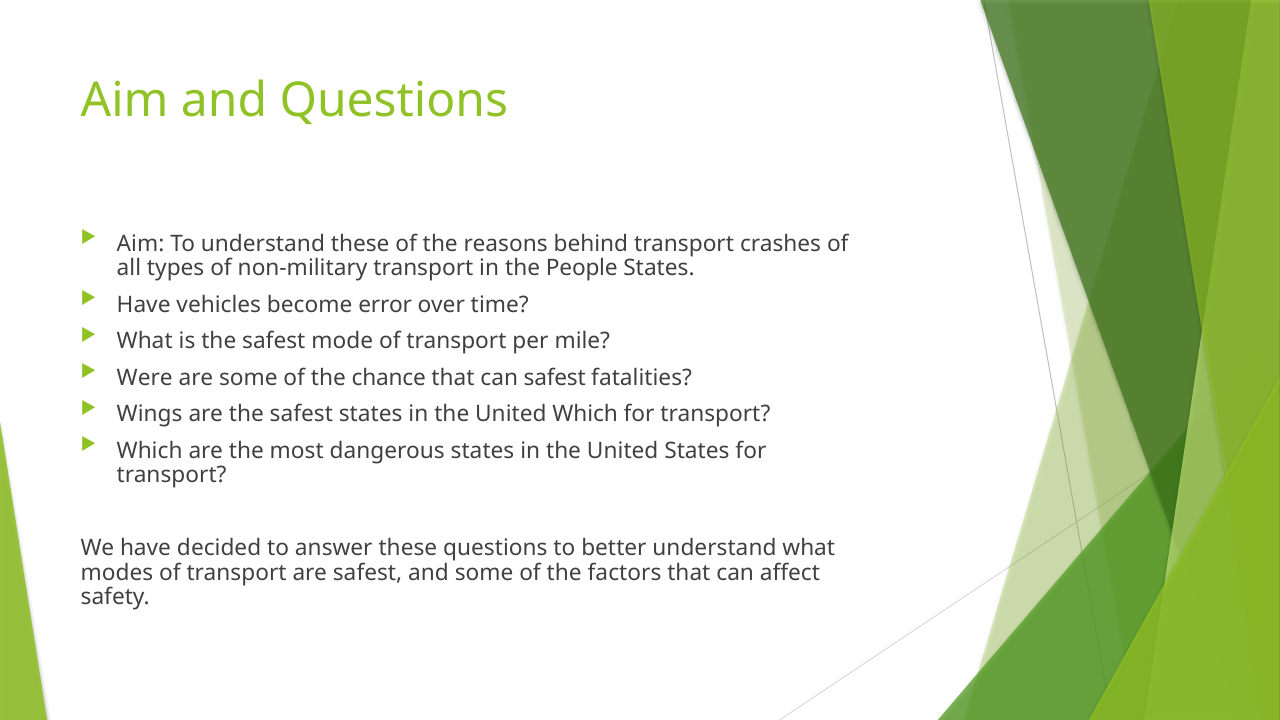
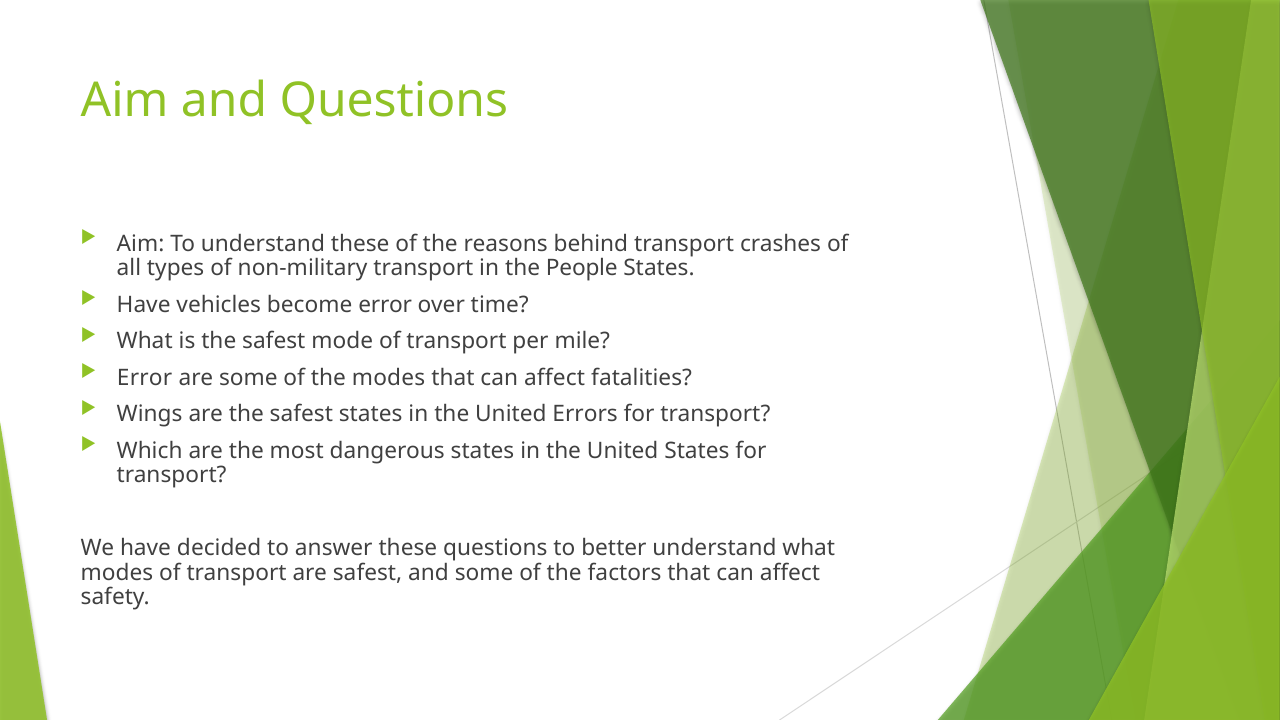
Were: Were -> Error (145, 378)
the chance: chance -> modes (389, 378)
safest: safest -> affect (555, 378)
United Which: Which -> Errors (585, 414)
